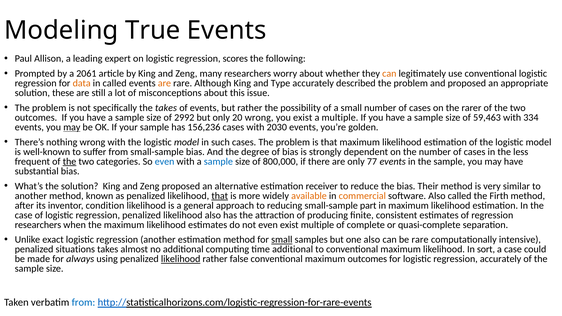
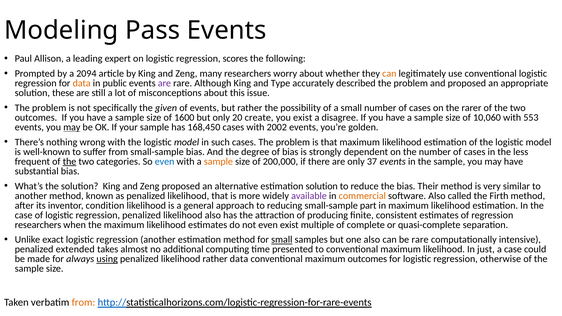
True: True -> Pass (153, 30)
2061: 2061 -> 2094 (86, 74)
in called: called -> public (115, 83)
are colour: orange -> purple (164, 83)
the takes: takes -> given (166, 108)
2992: 2992 -> 1600 (184, 118)
20 wrong: wrong -> create (259, 118)
a multiple: multiple -> disagree (340, 118)
59,463: 59,463 -> 10,060 (487, 118)
334: 334 -> 553 (531, 118)
156,236: 156,236 -> 168,450 (204, 127)
2030: 2030 -> 2002 (277, 127)
sample colour: blue -> orange (218, 162)
800,000: 800,000 -> 200,000 (280, 162)
77: 77 -> 37 (372, 162)
estimation receiver: receiver -> solution (322, 186)
that underline: present -> none (220, 196)
available colour: orange -> purple (309, 196)
situations: situations -> extended (75, 249)
time additional: additional -> presented (293, 249)
sort: sort -> just (486, 249)
using underline: none -> present (107, 259)
likelihood underline: present -> none (181, 259)
rather false: false -> data (239, 259)
regression accurately: accurately -> otherwise (501, 259)
from colour: blue -> orange (83, 303)
